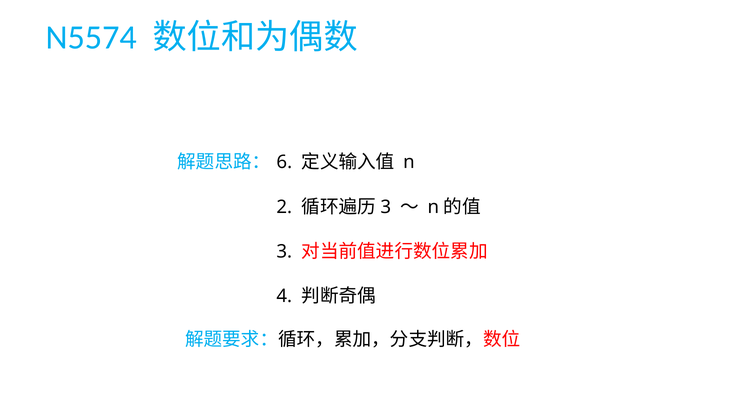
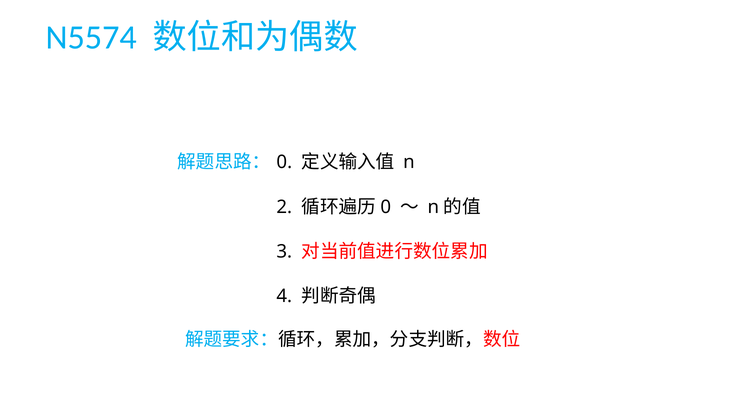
6: 6 -> 0 (284, 162)
3: 3 -> 0 (386, 207)
